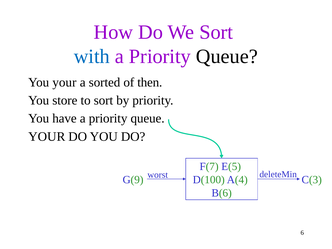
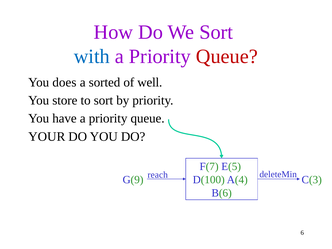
Queue colour: black -> red (227, 56)
You your: your -> does (64, 82)
then: then -> well (150, 82)
worst: worst -> reach (158, 175)
